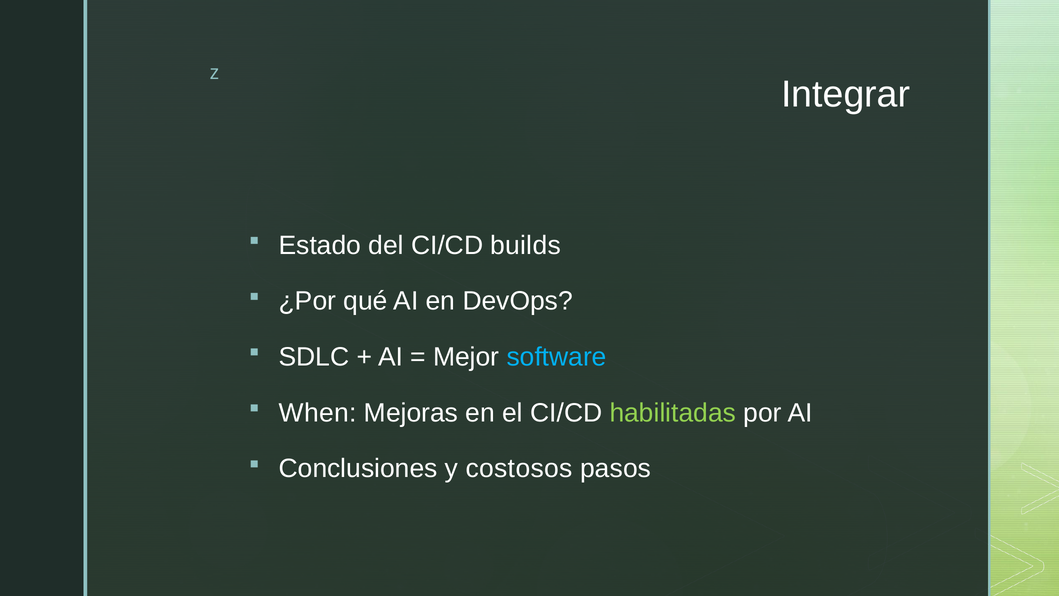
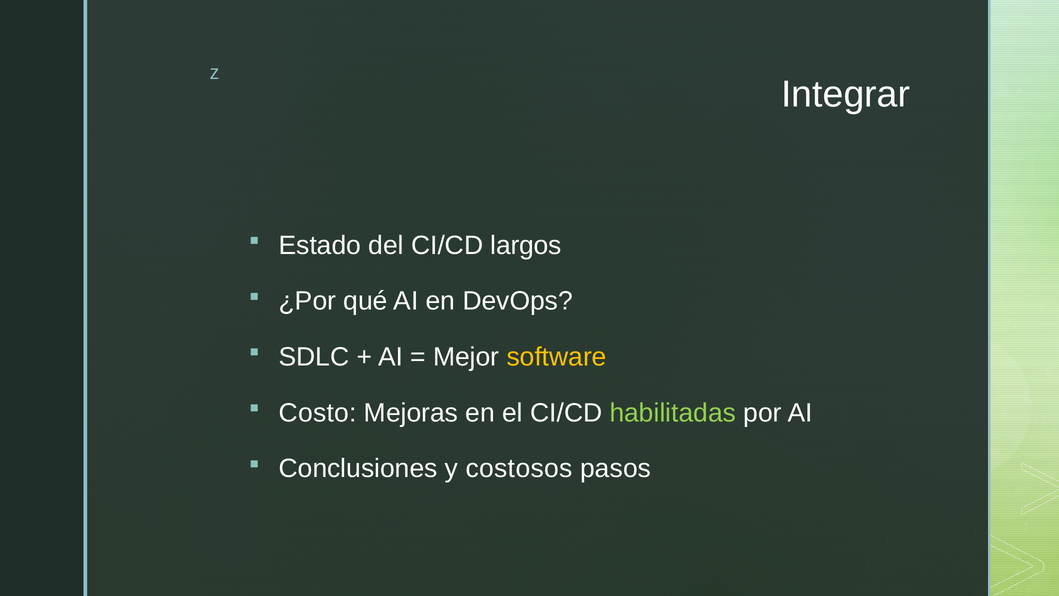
builds: builds -> largos (526, 245)
software colour: light blue -> yellow (557, 357)
When: When -> Costo (318, 413)
